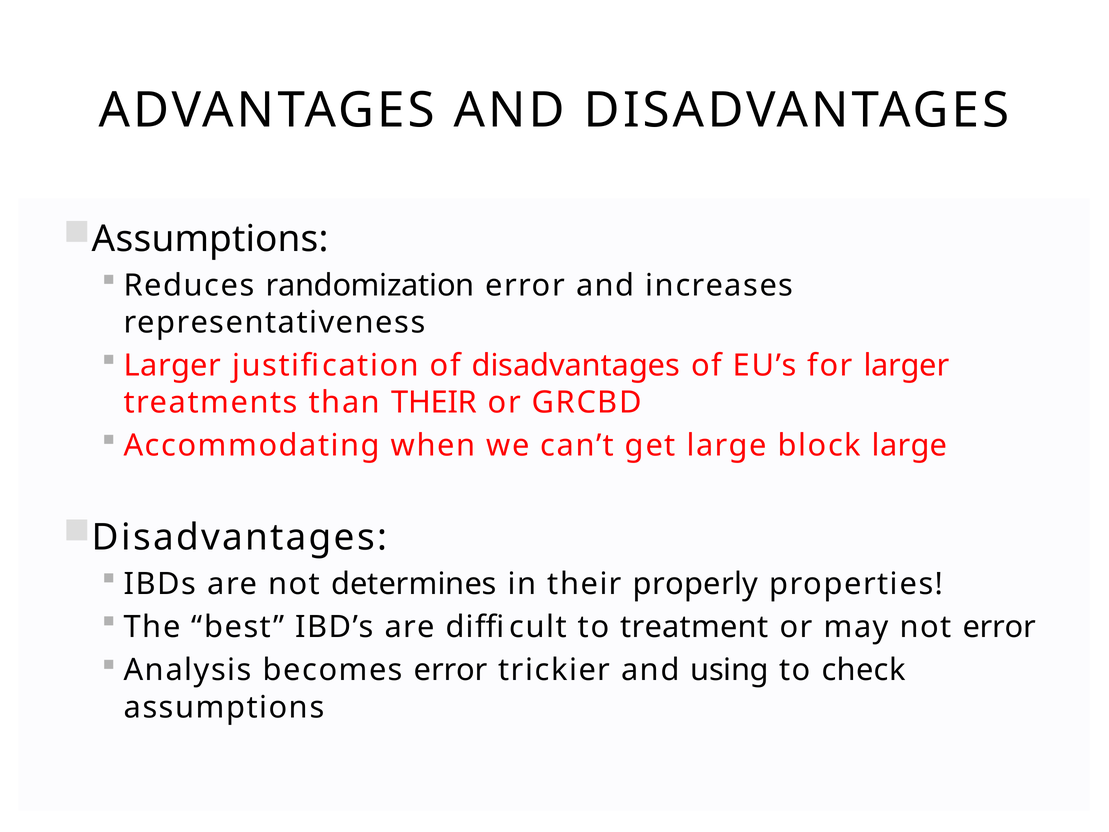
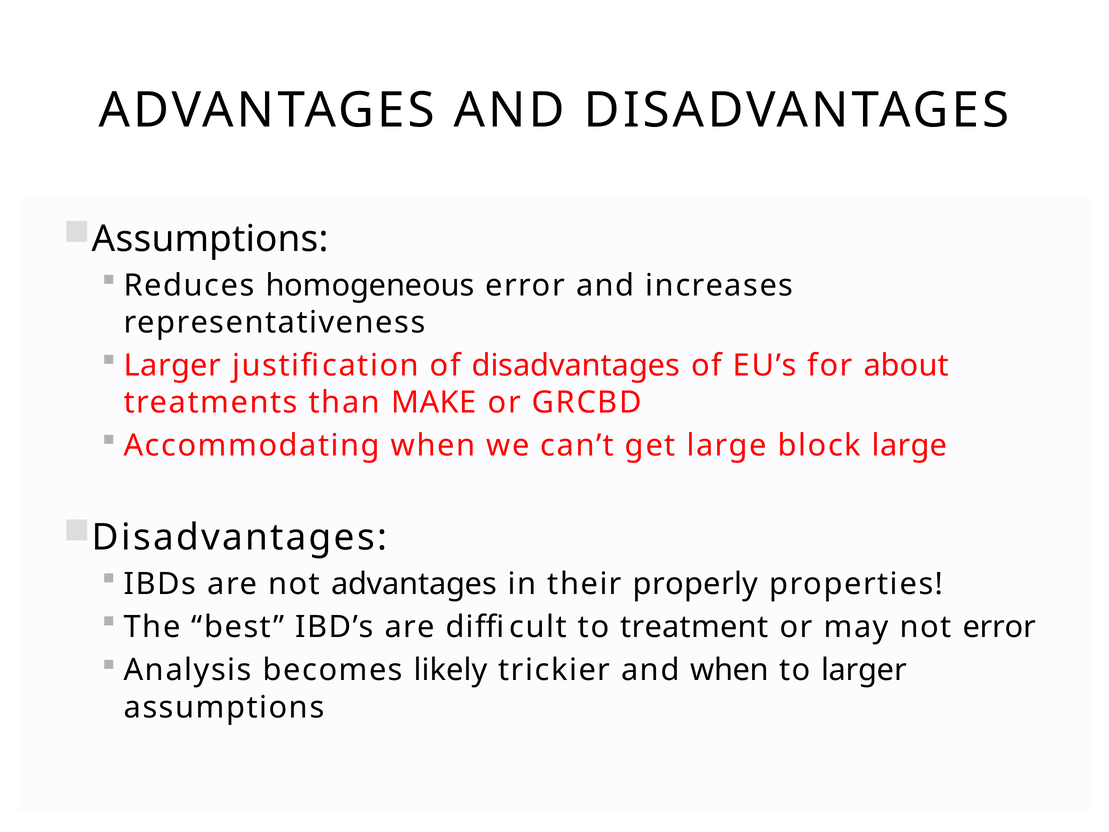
randomization: randomization -> homogeneous (370, 285)
for larger: larger -> about (906, 365)
than THEIR: THEIR -> MAKE (434, 402)
not determines: determines -> advantages (414, 584)
becomes error: error -> likely (451, 670)
and using: using -> when (730, 670)
to check: check -> larger (864, 670)
